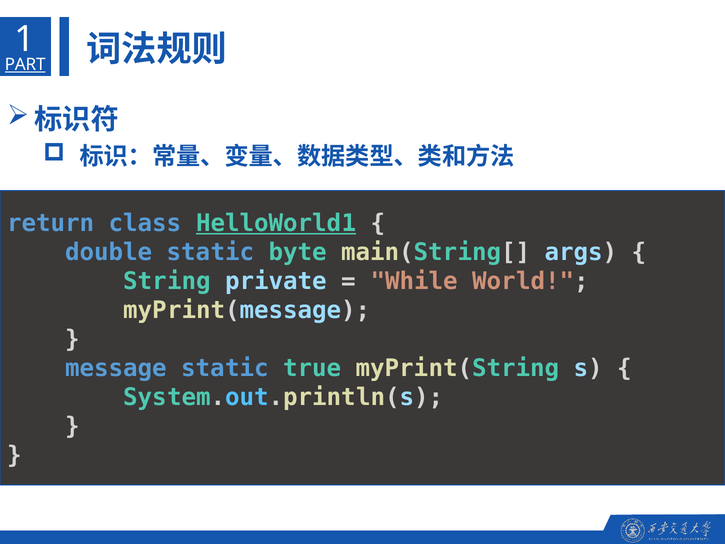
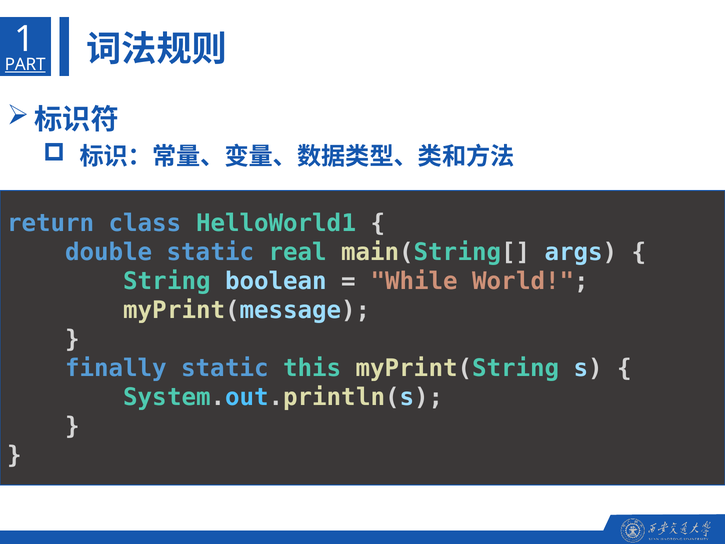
HelloWorld1 underline: present -> none (276, 223)
byte: byte -> real (298, 252)
private: private -> boolean (276, 281)
message: message -> finally (116, 368)
true: true -> this (312, 368)
